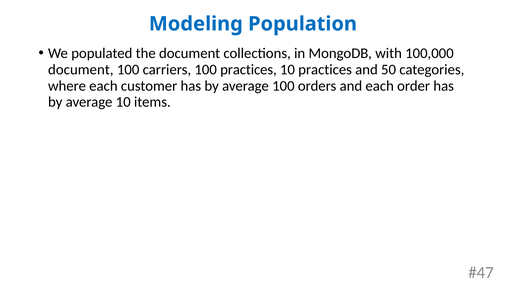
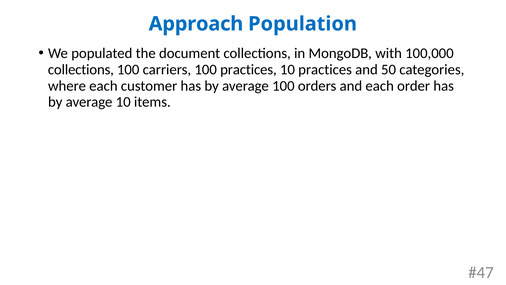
Modeling: Modeling -> Approach (196, 24)
document: document -> collections (81, 69)
